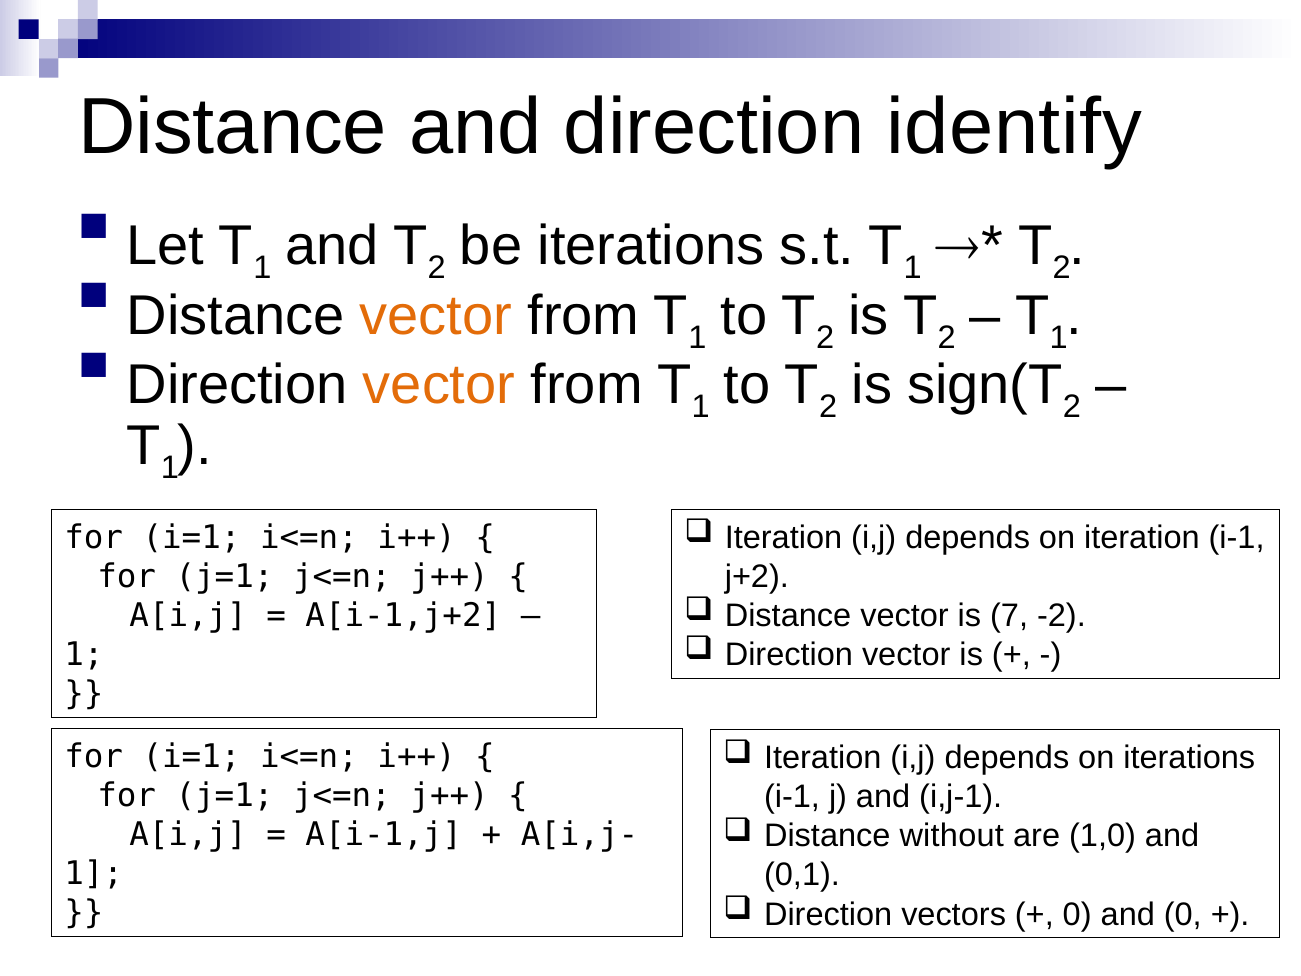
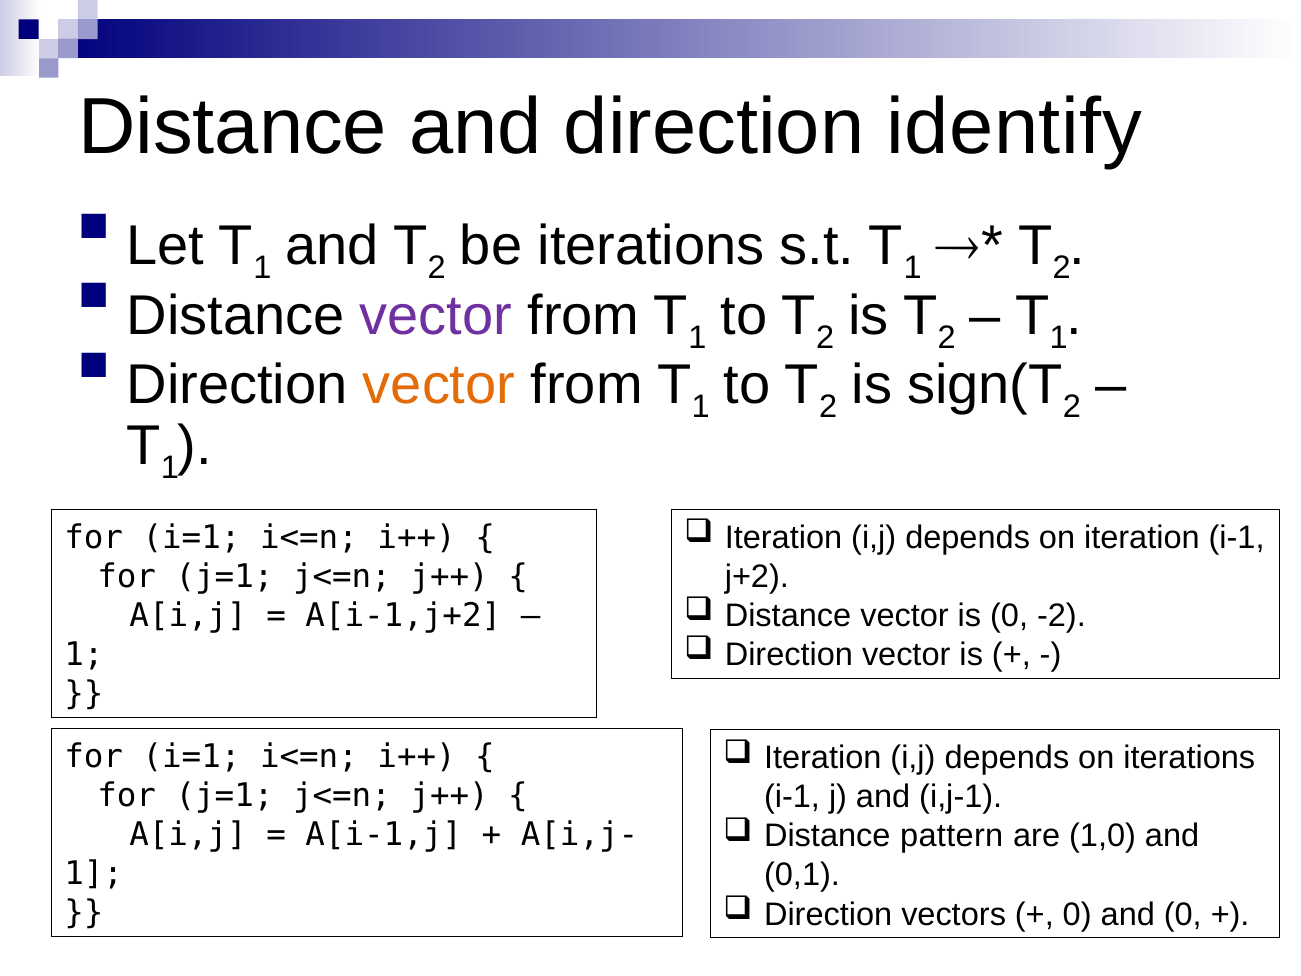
vector colour: orange -> purple (436, 316)
is 7: 7 -> 0 (1009, 615)
without: without -> pattern (952, 836)
